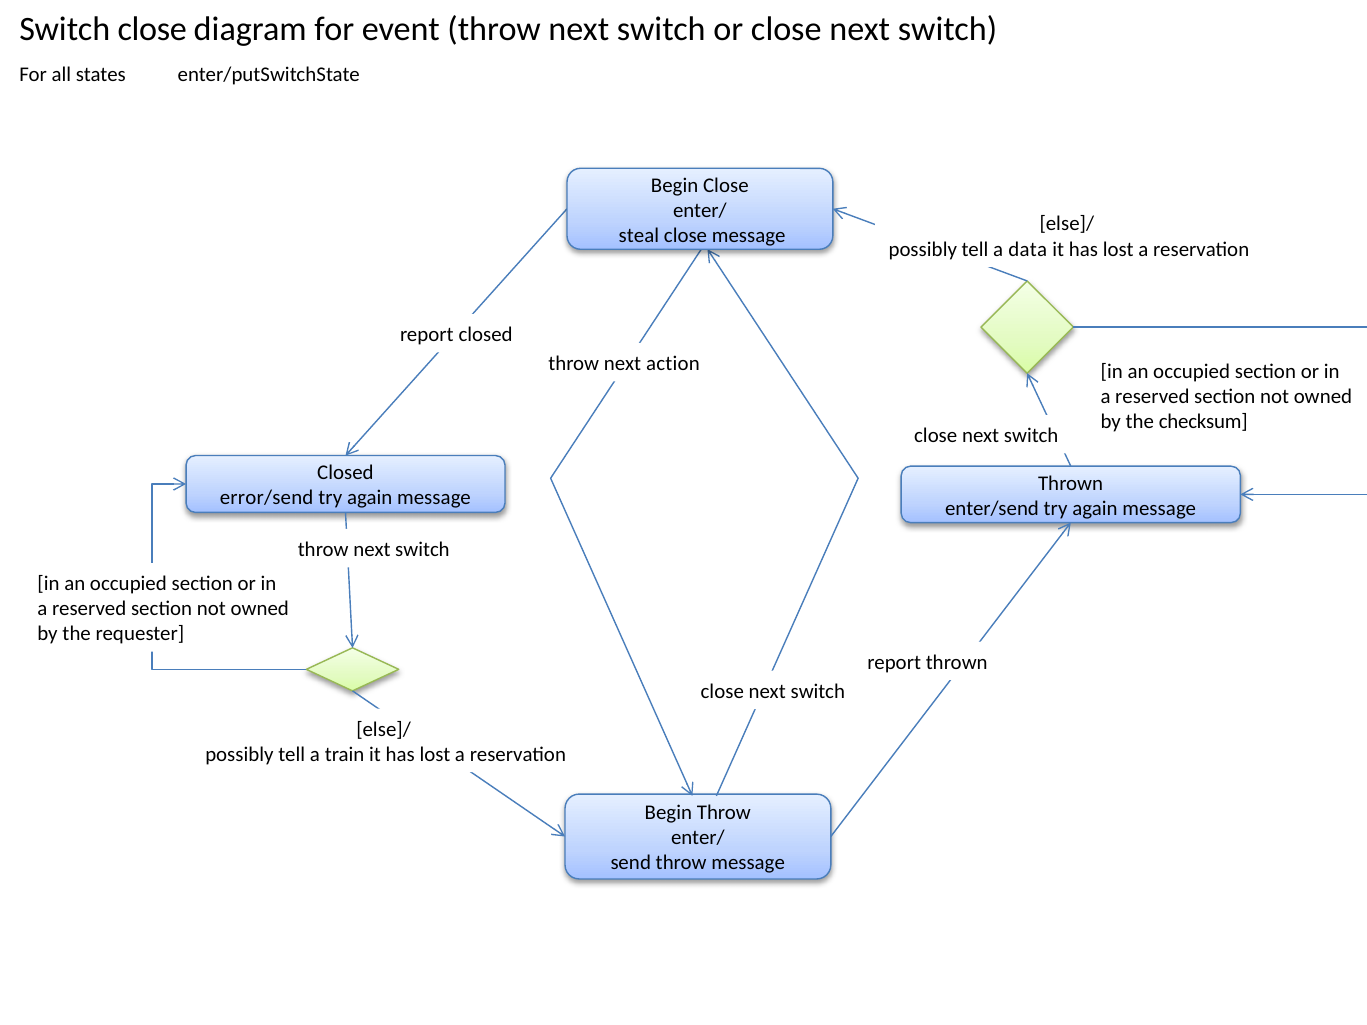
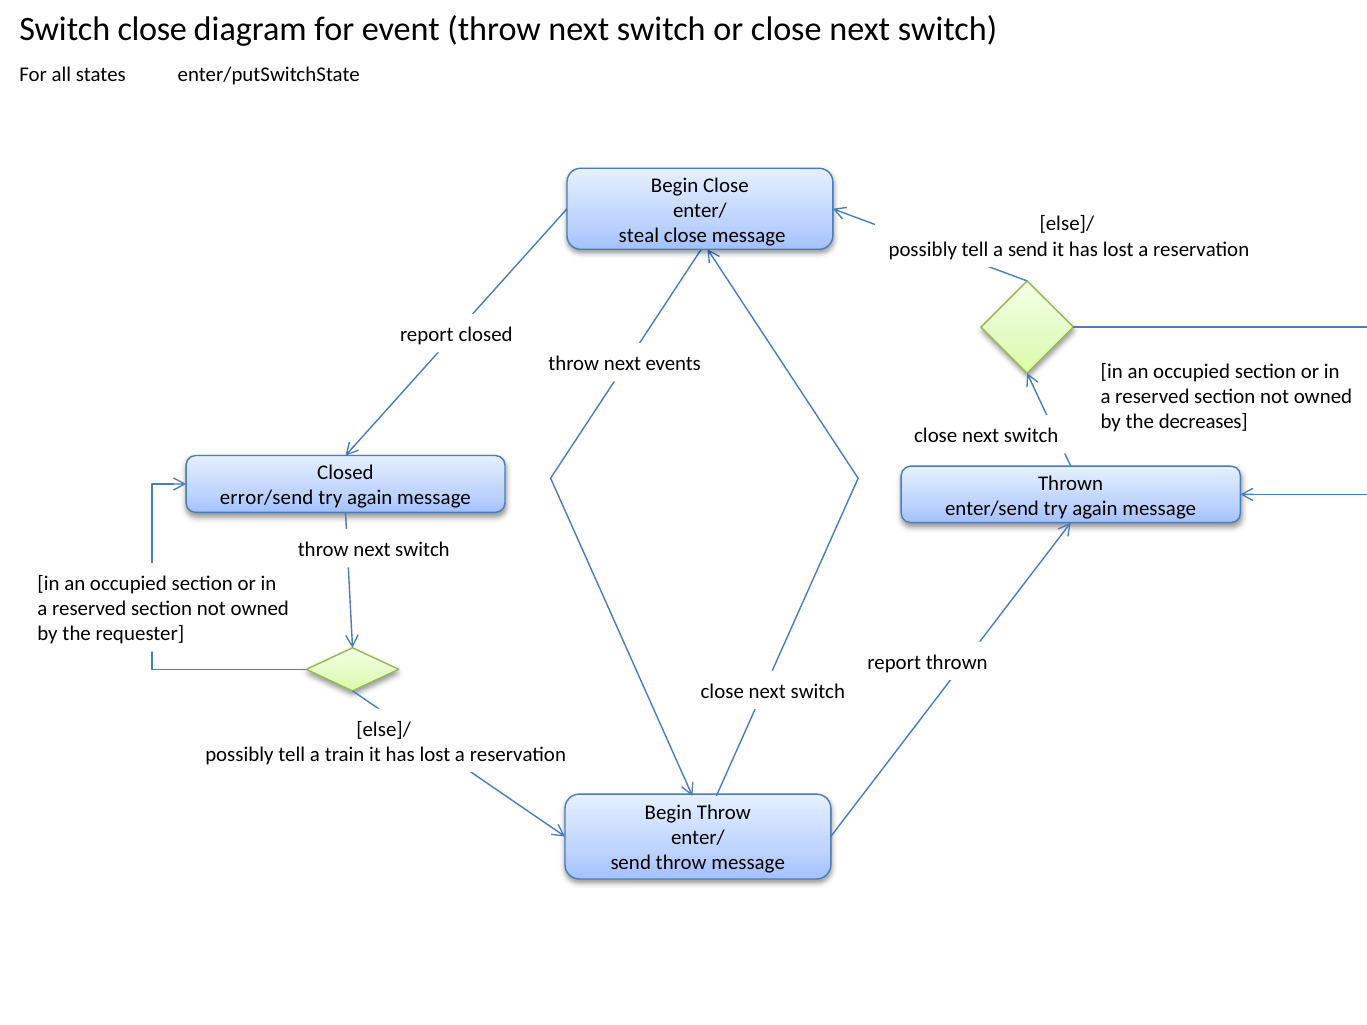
a data: data -> send (1028, 249)
action: action -> events (673, 364)
checksum: checksum -> decreases (1203, 421)
